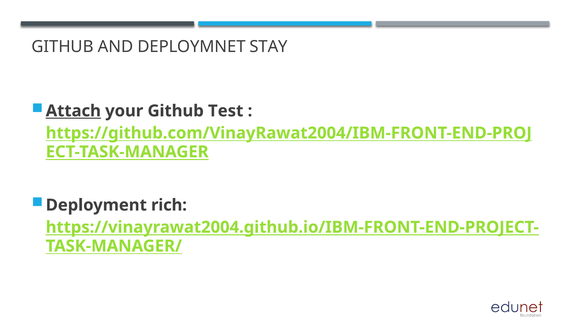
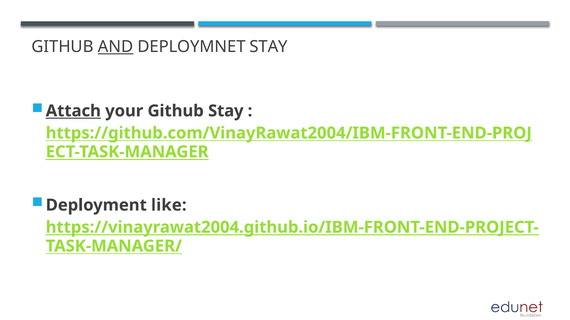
AND underline: none -> present (116, 47)
Github Test: Test -> Stay (226, 111)
rich: rich -> like (169, 206)
